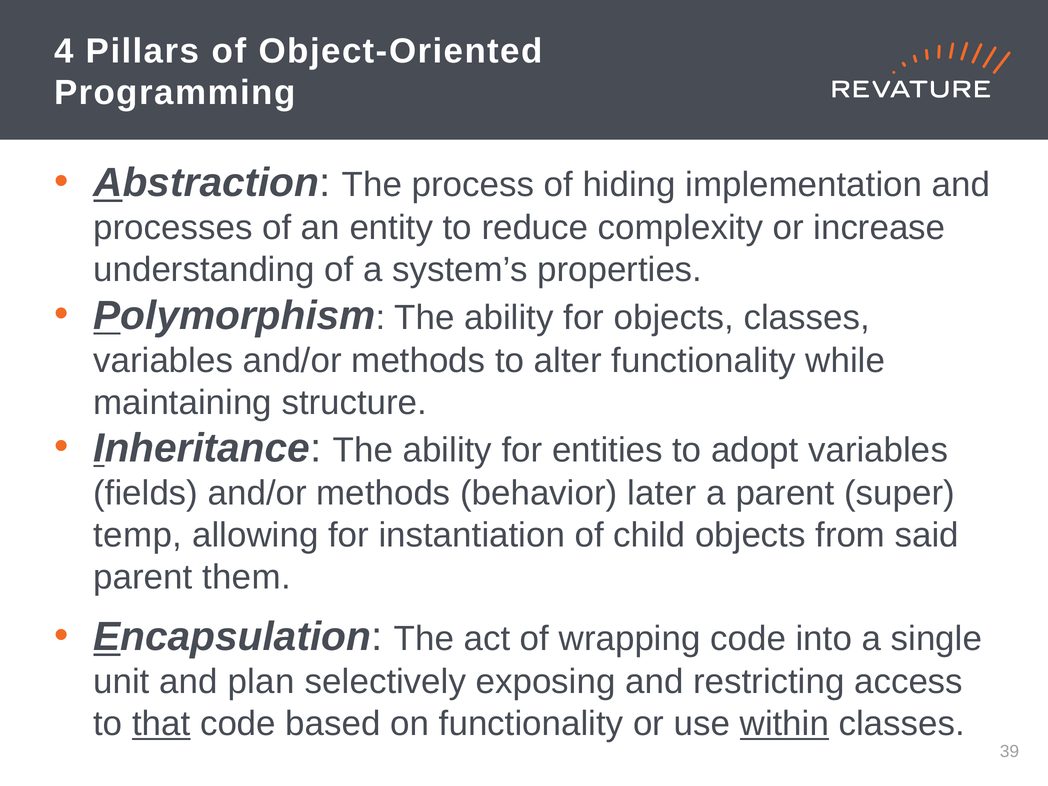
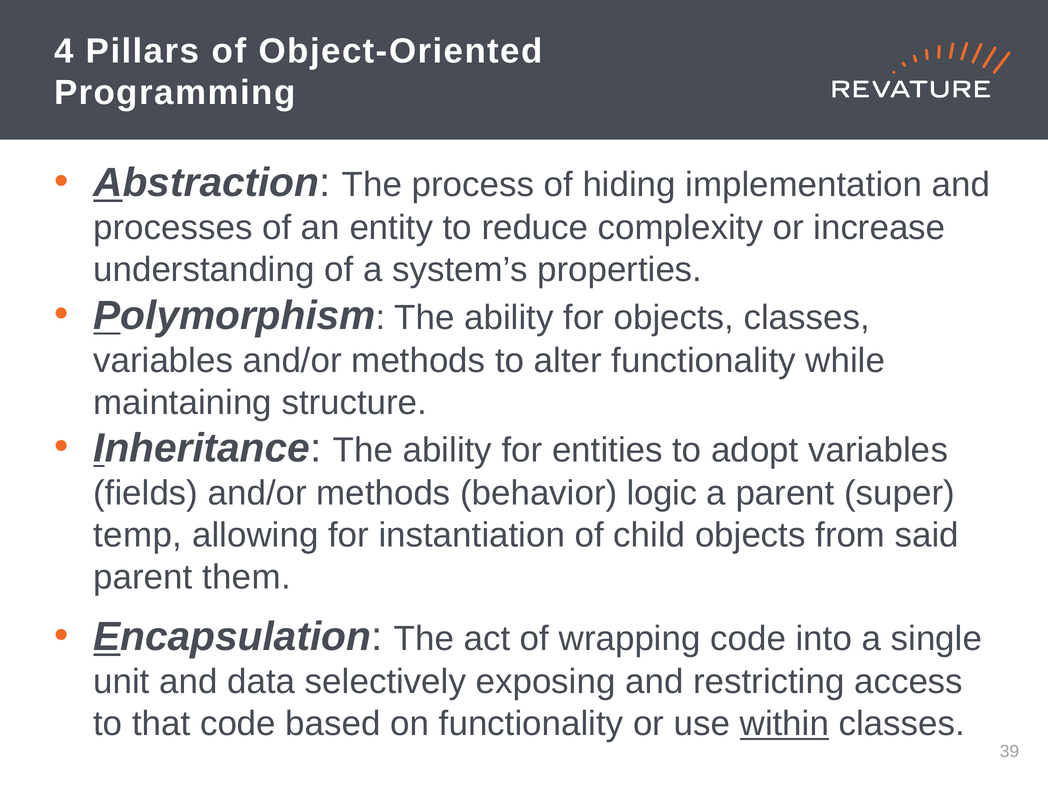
later: later -> logic (662, 493)
plan: plan -> data (261, 682)
that underline: present -> none (161, 724)
